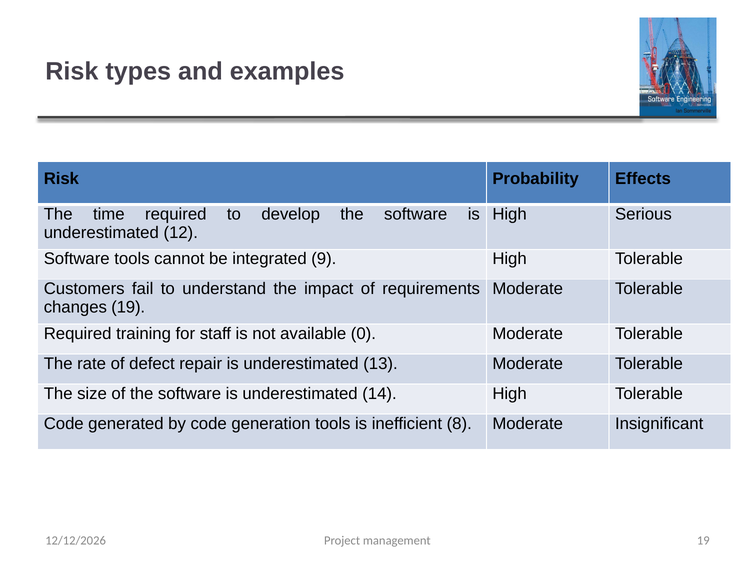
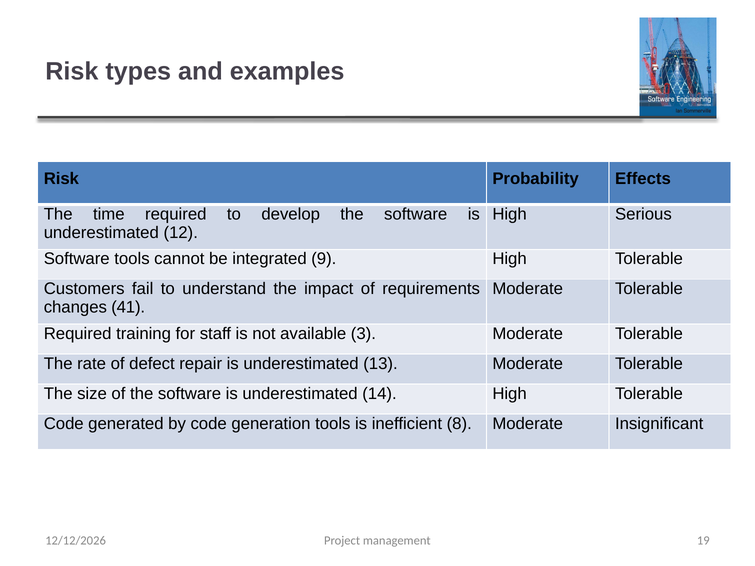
changes 19: 19 -> 41 (128, 308)
0: 0 -> 3 (363, 334)
